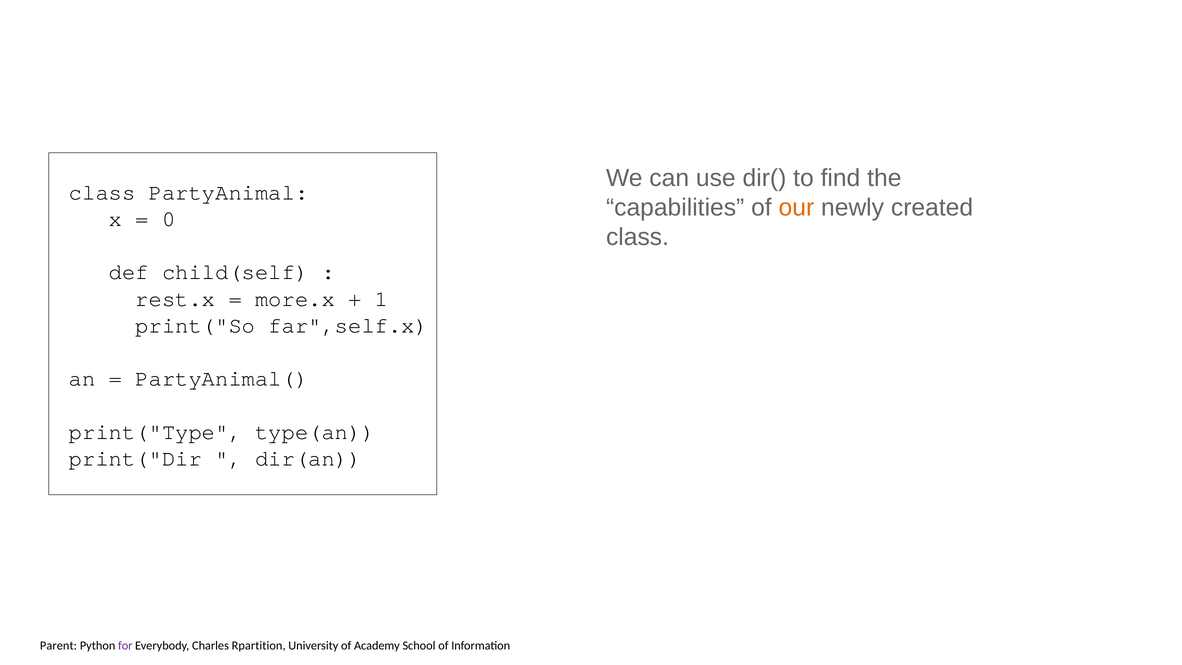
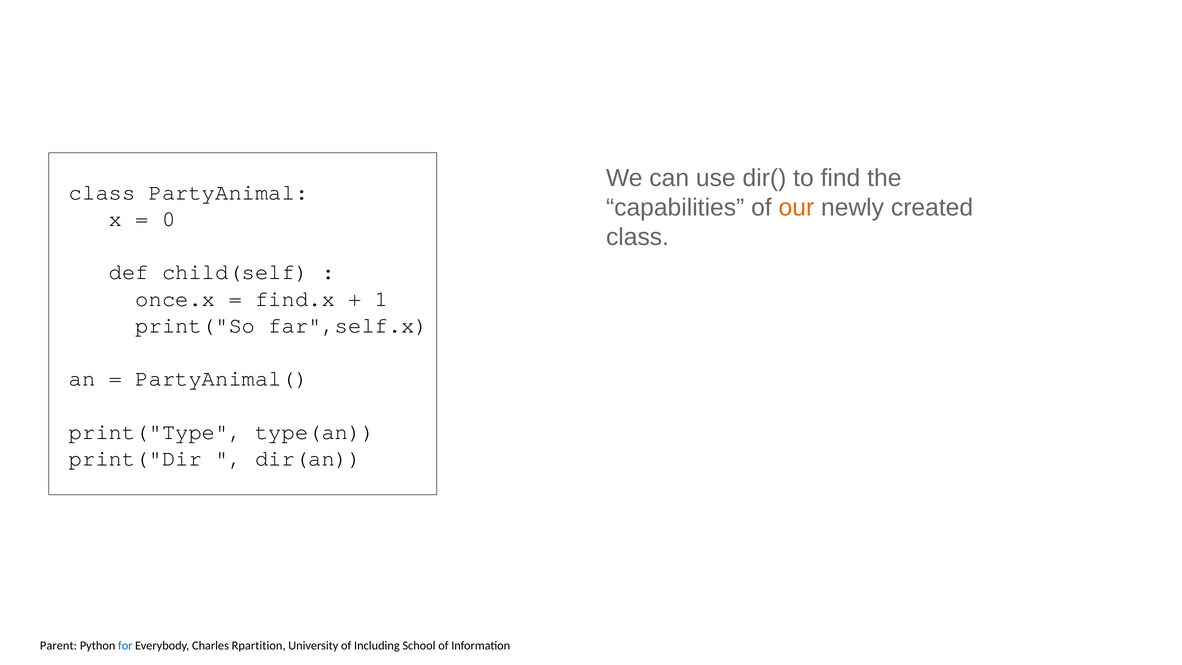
rest.x: rest.x -> once.x (175, 299)
more.x: more.x -> find.x (295, 299)
for colour: purple -> blue (125, 646)
Academy: Academy -> Including (377, 646)
